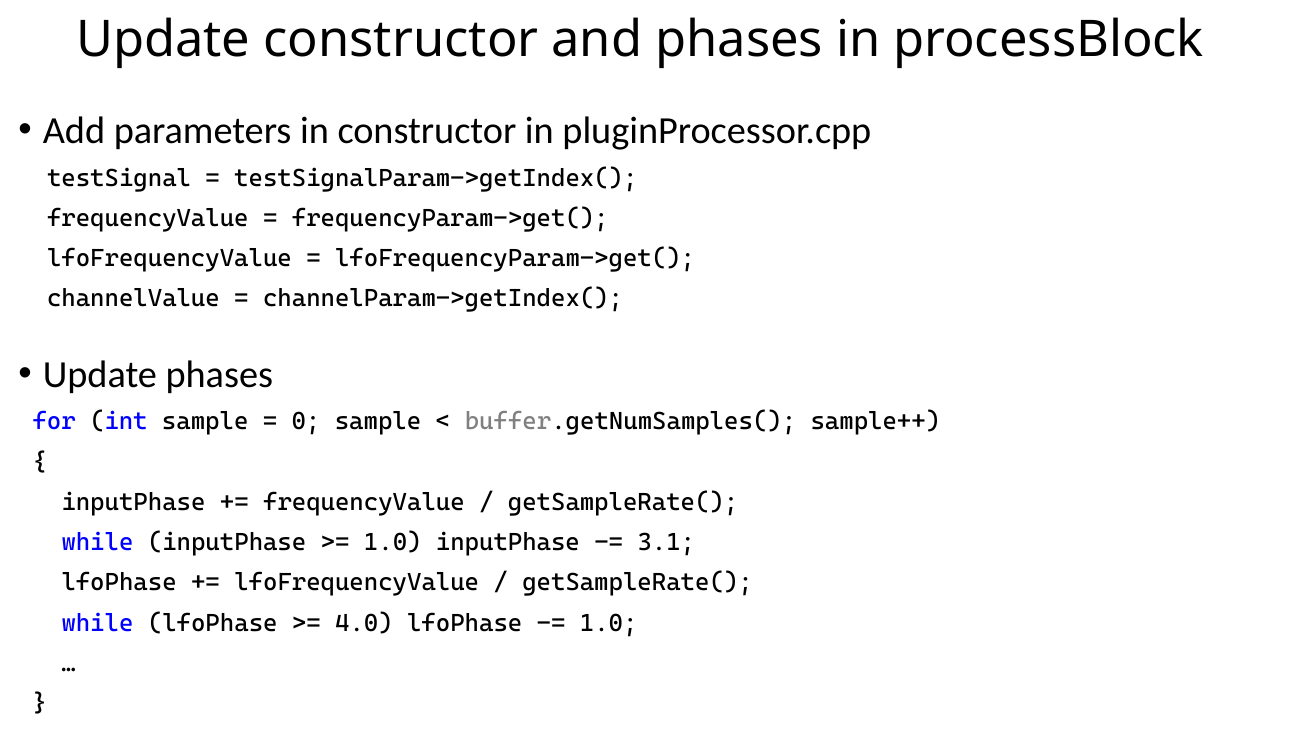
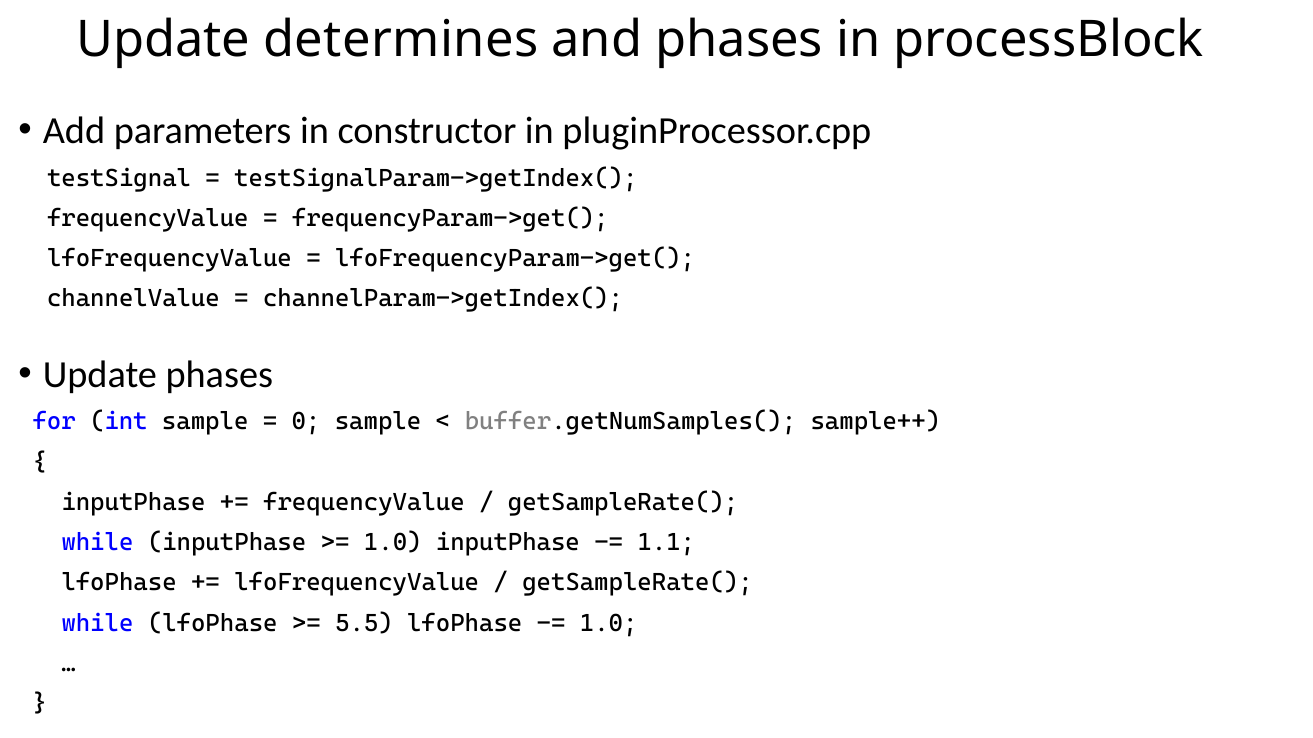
Update constructor: constructor -> determines (401, 40)
3.1: 3.1 -> 1.1 (666, 543)
4.0: 4.0 -> 5.5 (364, 623)
